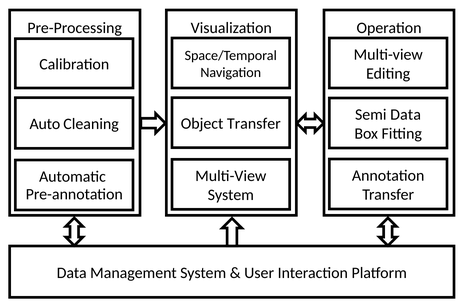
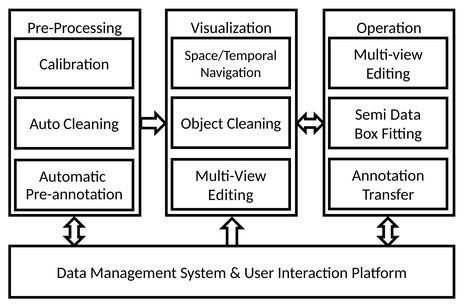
Object Transfer: Transfer -> Cleaning (254, 124)
System: System -> Editing (231, 195)
